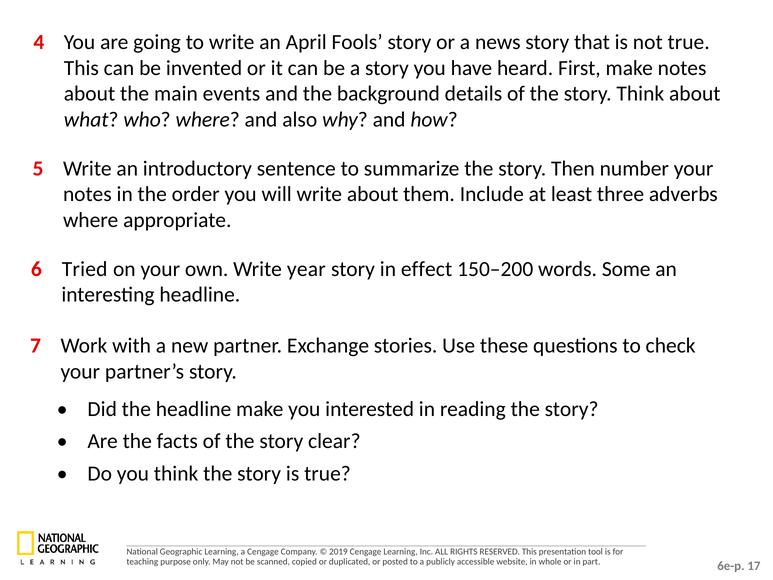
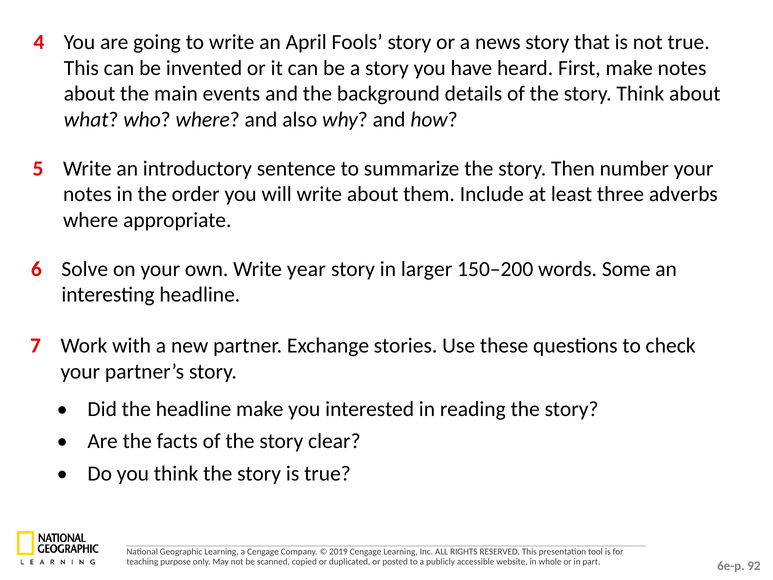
Tried: Tried -> Solve (85, 269)
effect: effect -> larger (427, 269)
17: 17 -> 92 (754, 566)
